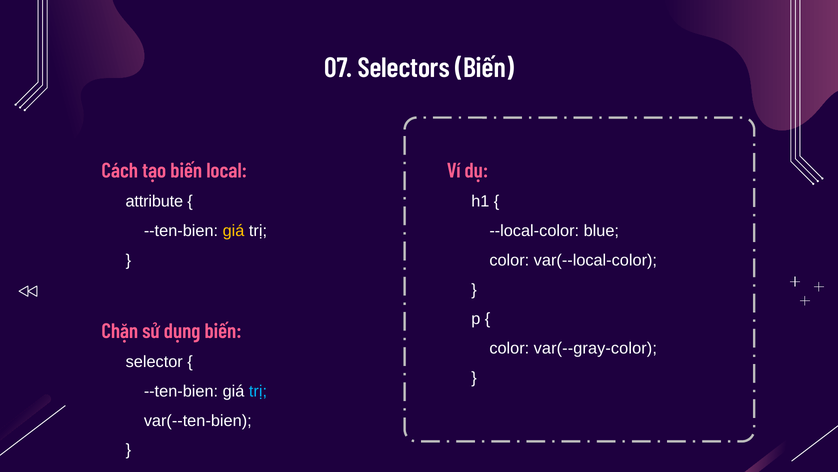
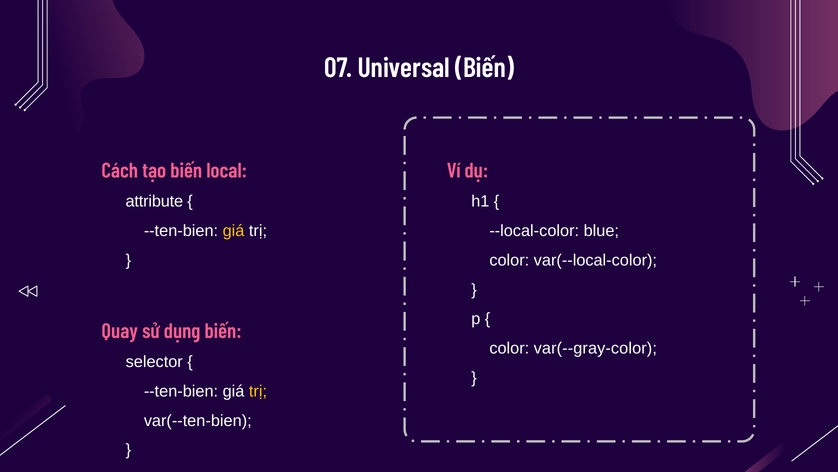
Selectors: Selectors -> Universal (404, 68)
Chặn: Chặn -> Quay (120, 331)
trị colour: light blue -> yellow (258, 391)
